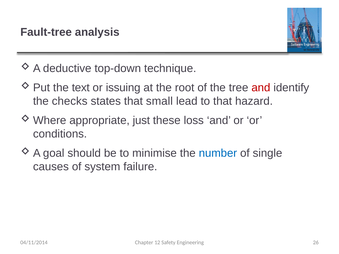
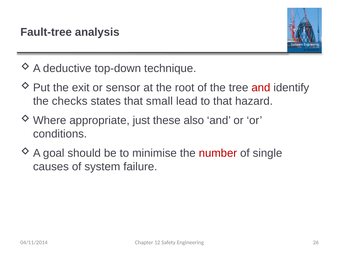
text: text -> exit (81, 88)
issuing: issuing -> sensor (123, 88)
loss: loss -> also (194, 121)
number colour: blue -> red (218, 153)
